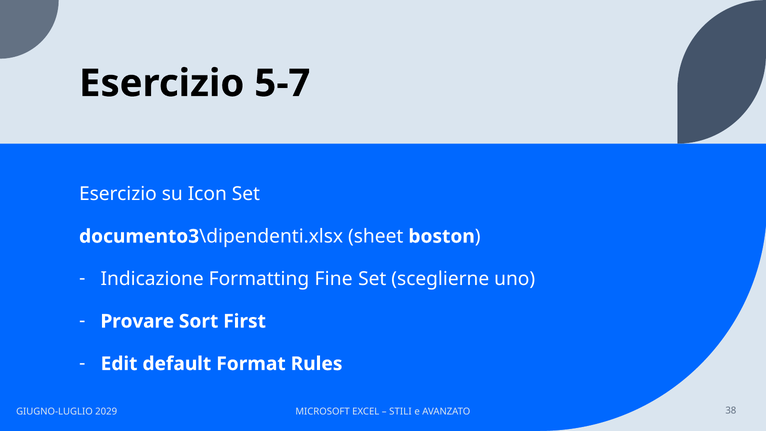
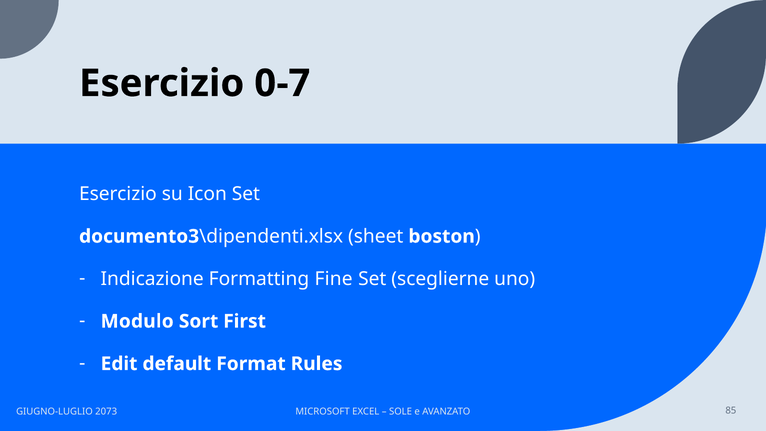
5-7: 5-7 -> 0-7 (282, 83)
Provare: Provare -> Modulo (137, 321)
2029: 2029 -> 2073 (106, 411)
STILI: STILI -> SOLE (401, 411)
38: 38 -> 85 (731, 411)
